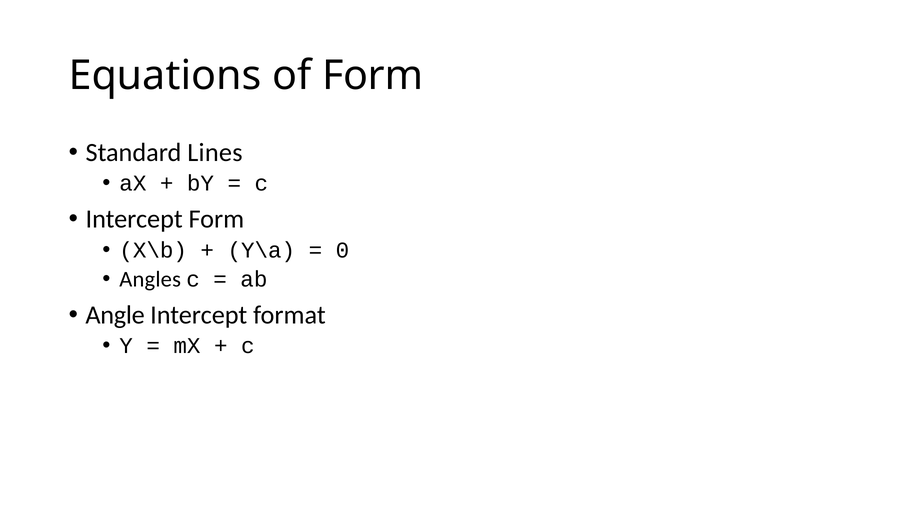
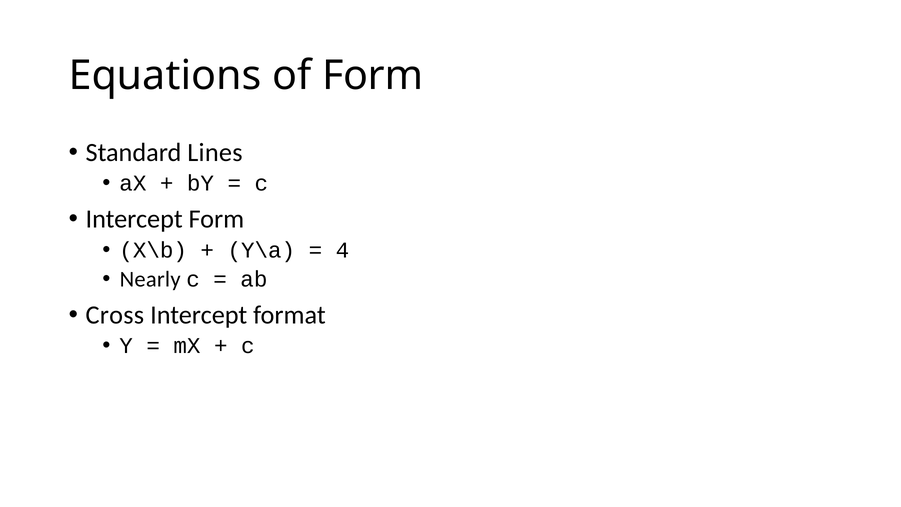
0: 0 -> 4 (342, 250)
Angles: Angles -> Nearly (150, 279)
Angle: Angle -> Cross (115, 315)
